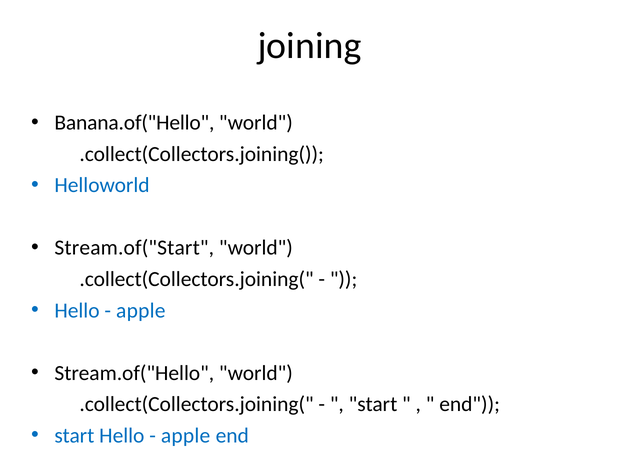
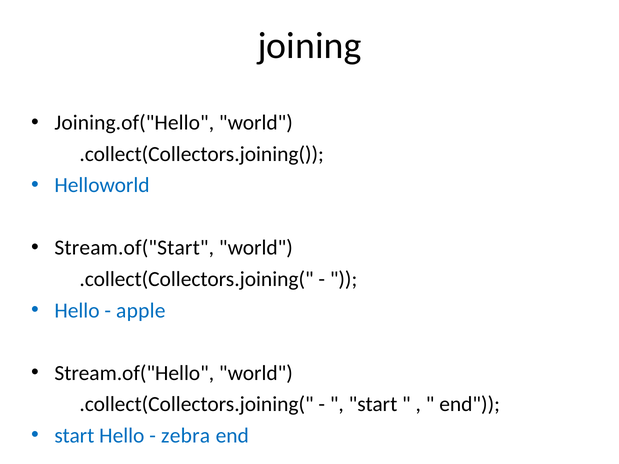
Banana.of("Hello: Banana.of("Hello -> Joining.of("Hello (134, 123)
apple: apple -> zebra (186, 436)
